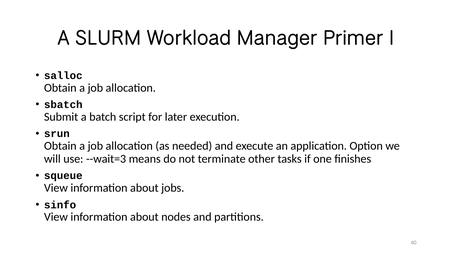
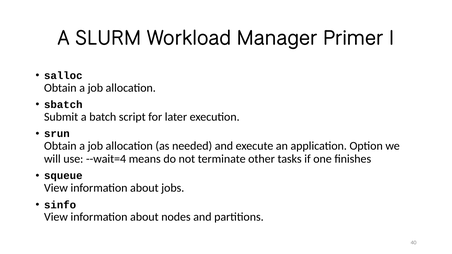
--wait=3: --wait=3 -> --wait=4 (106, 159)
